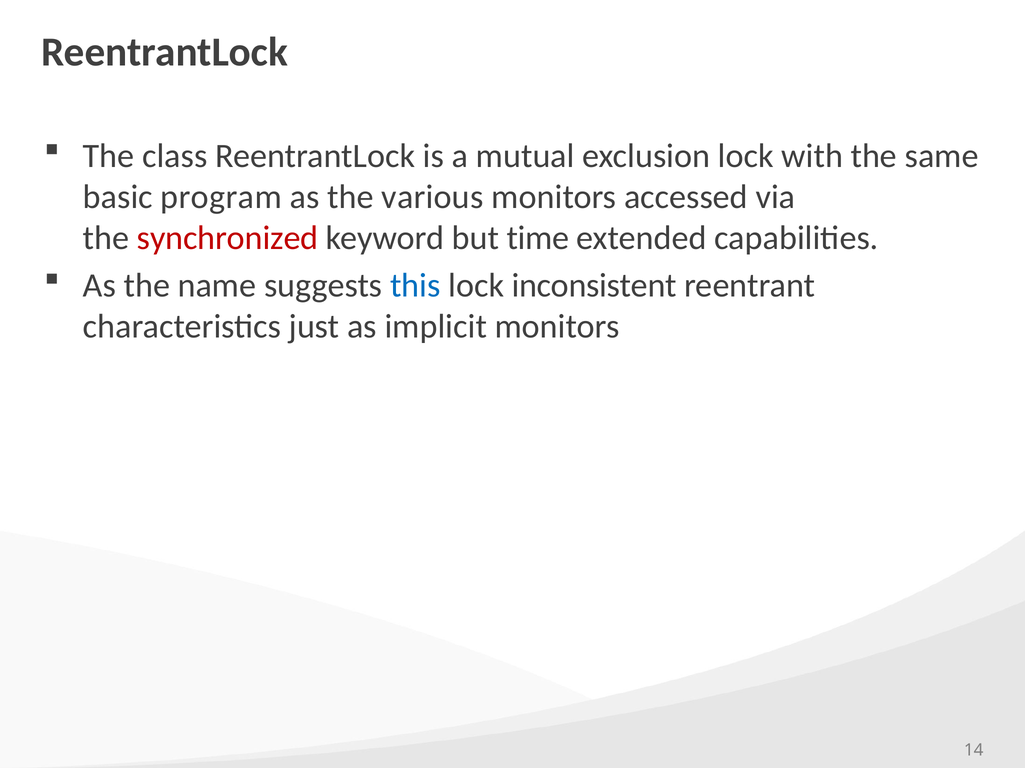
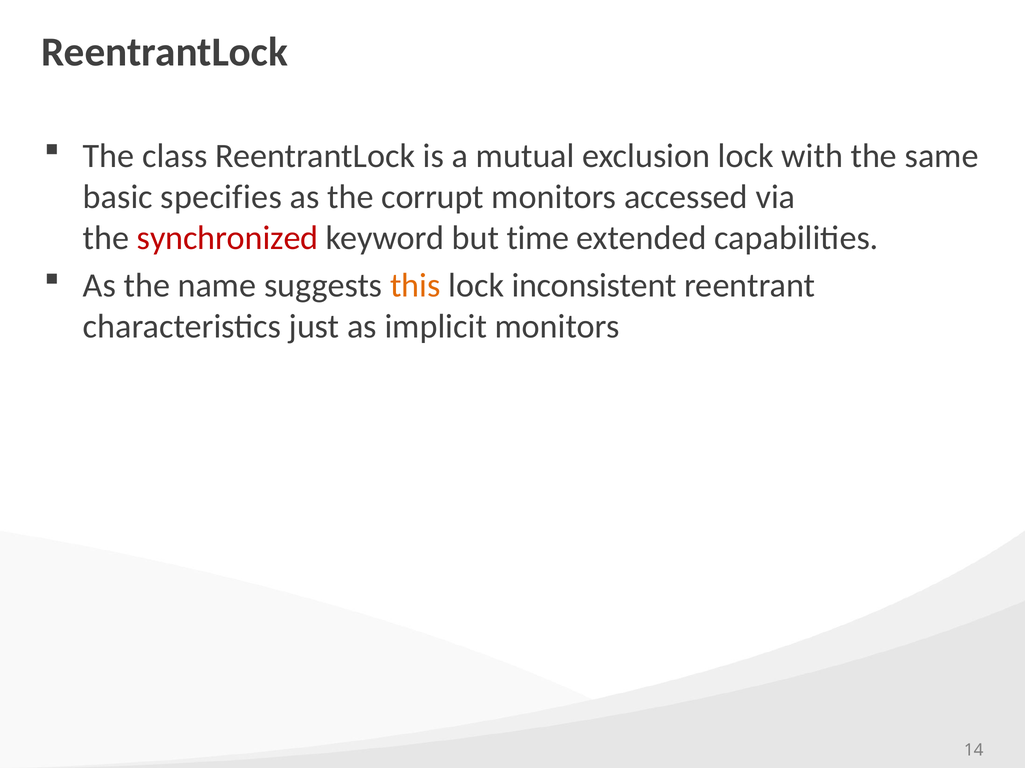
program: program -> specifies (221, 197)
various: various -> corrupt (433, 197)
this colour: blue -> orange (415, 286)
